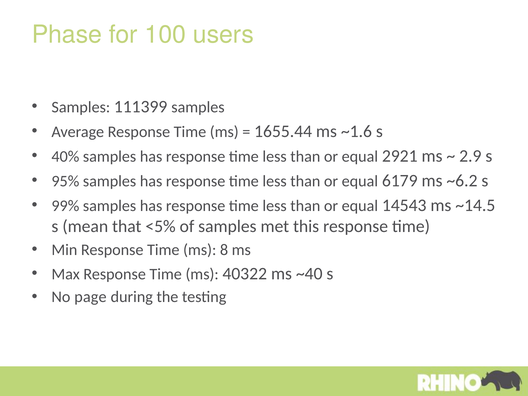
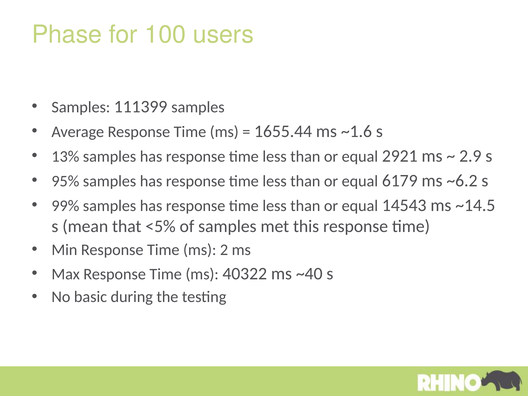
40%: 40% -> 13% (65, 157)
8: 8 -> 2 (224, 250)
page: page -> basic (91, 297)
